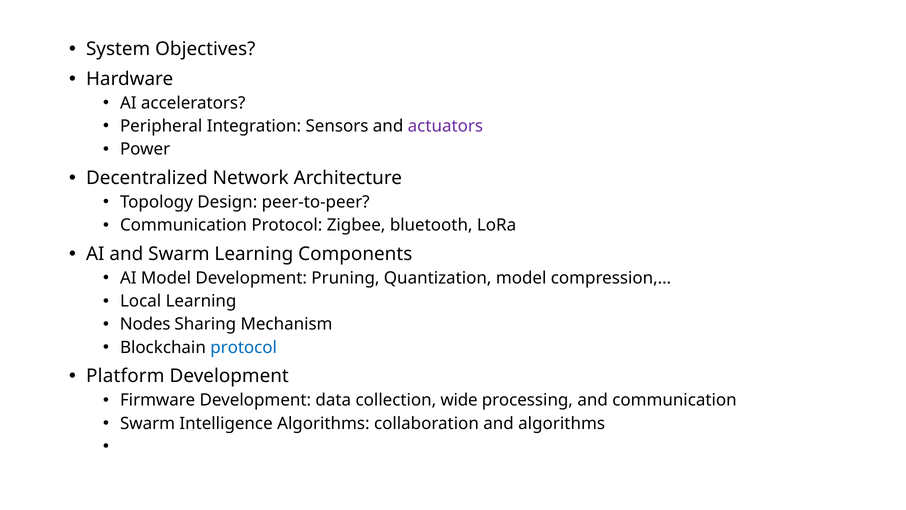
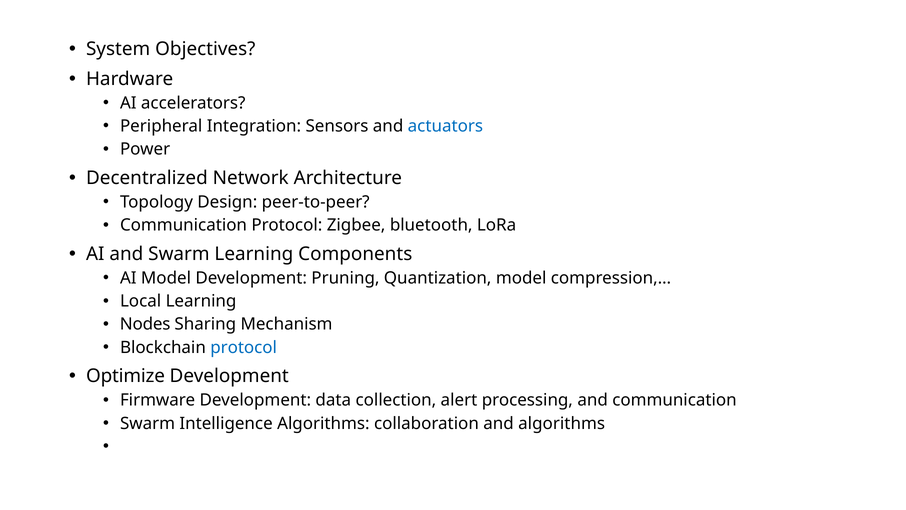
actuators colour: purple -> blue (445, 126)
Platform: Platform -> Optimize (125, 376)
wide: wide -> alert (459, 400)
